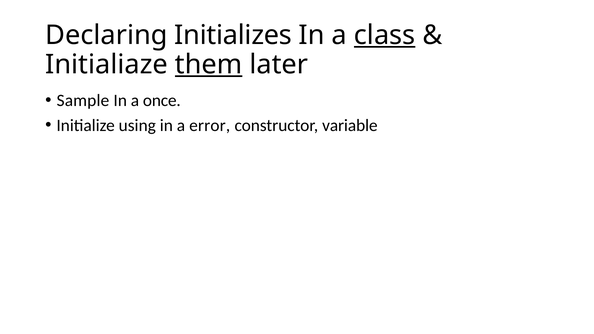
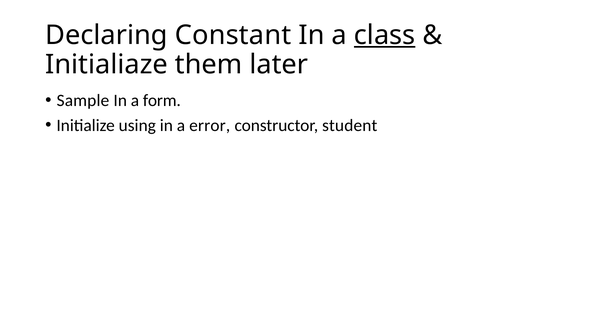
Initializes: Initializes -> Constant (233, 35)
them underline: present -> none (209, 65)
once: once -> form (162, 100)
variable: variable -> student (350, 125)
